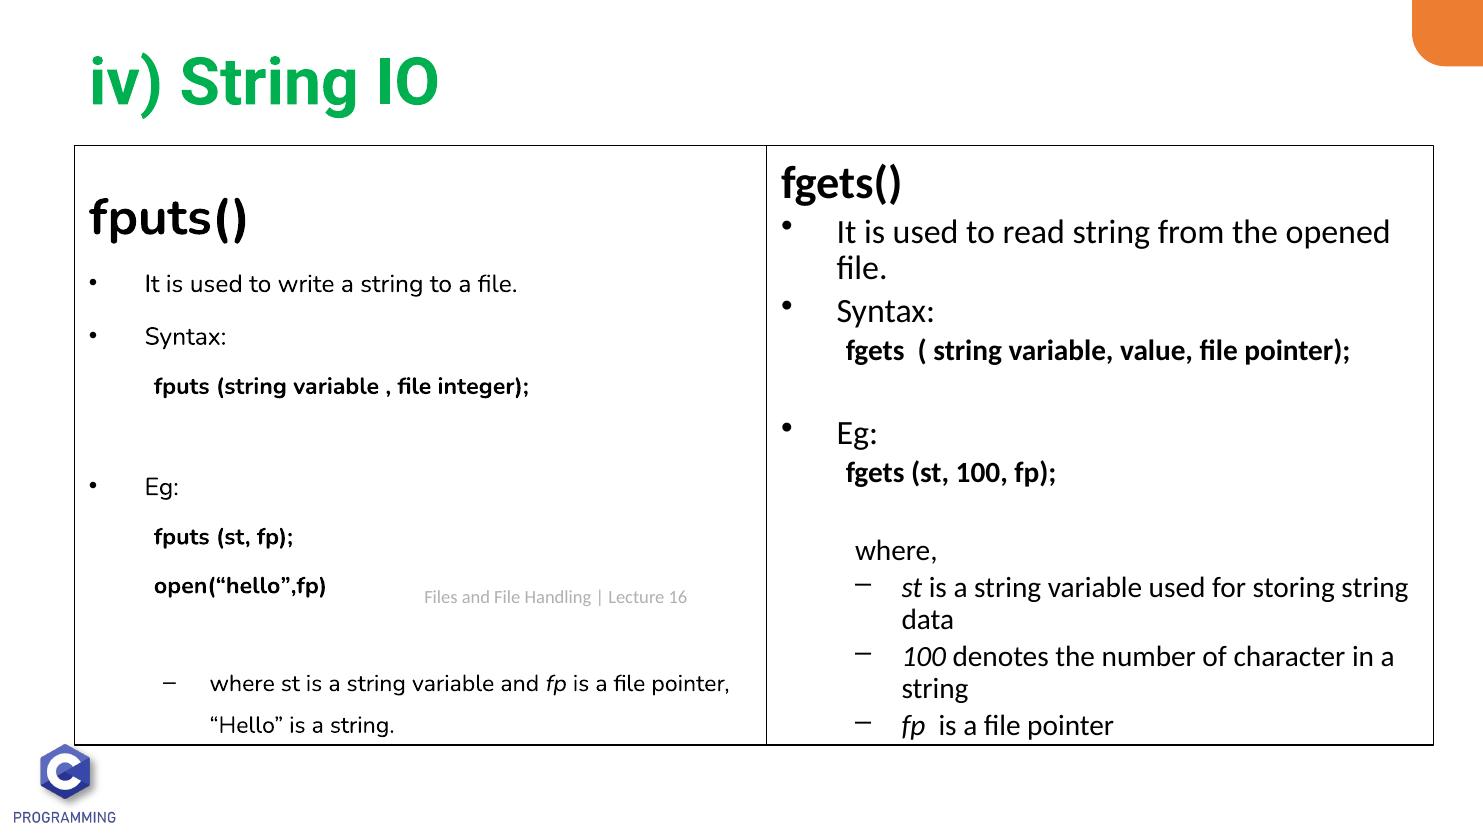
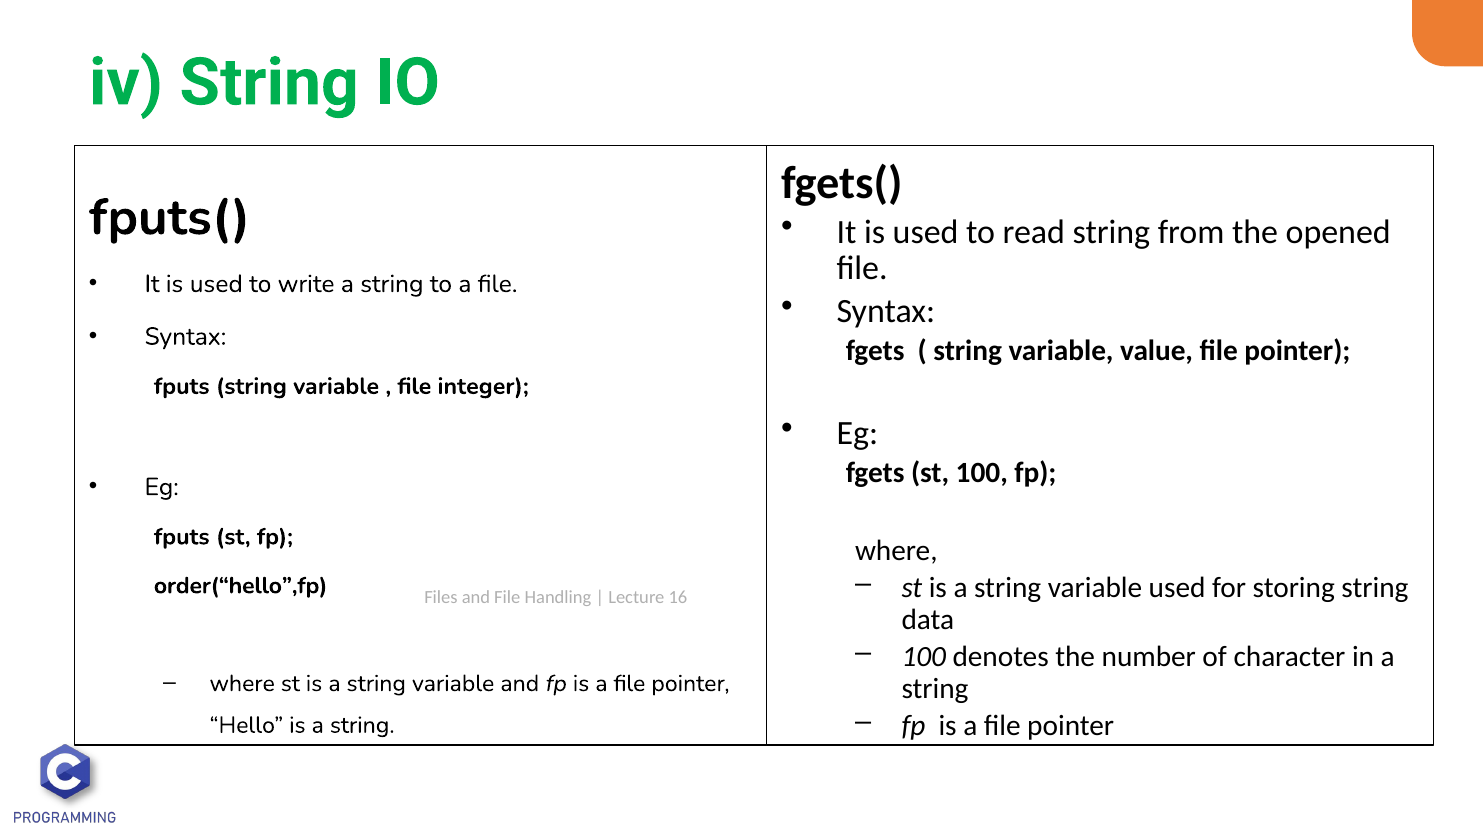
open(“hello”,fp: open(“hello”,fp -> order(“hello”,fp (241, 586)
